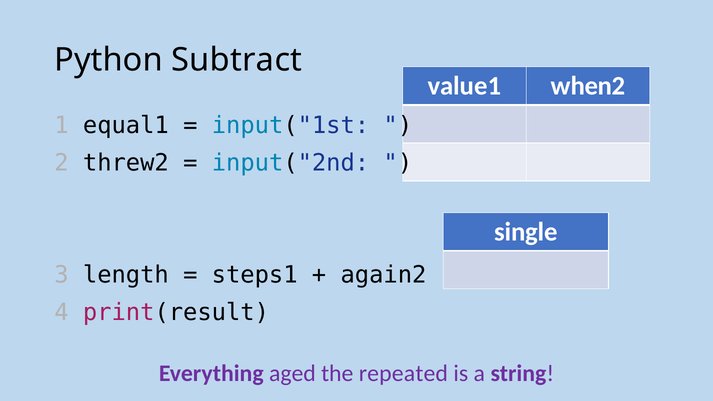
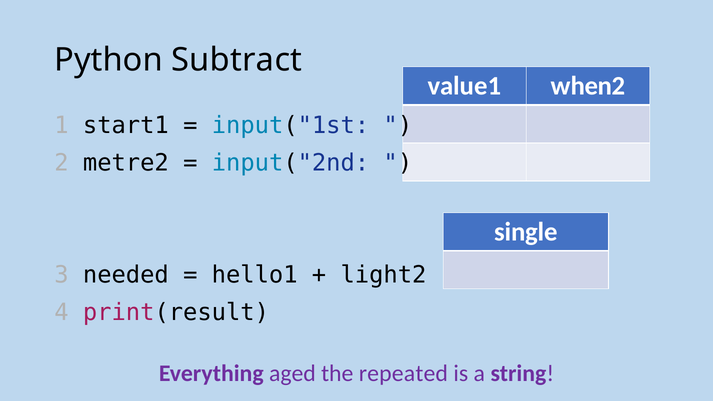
equal1: equal1 -> start1 (126, 125)
threw2: threw2 -> metre2 (126, 163)
length: length -> needed (126, 275)
steps1: steps1 -> hello1 (255, 275)
again2: again2 -> light2 (383, 275)
